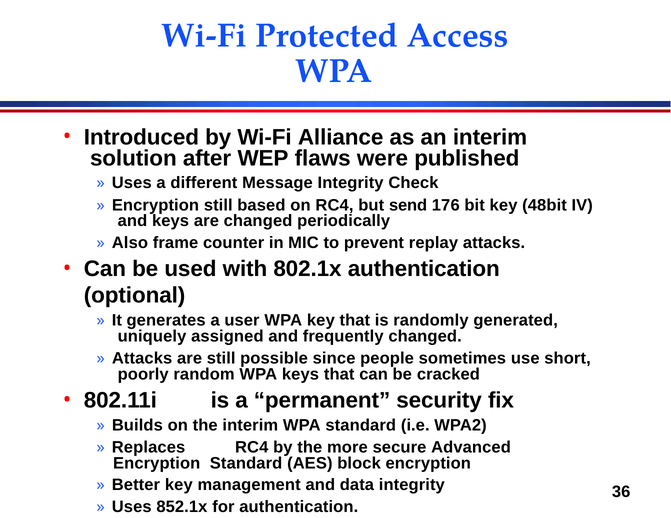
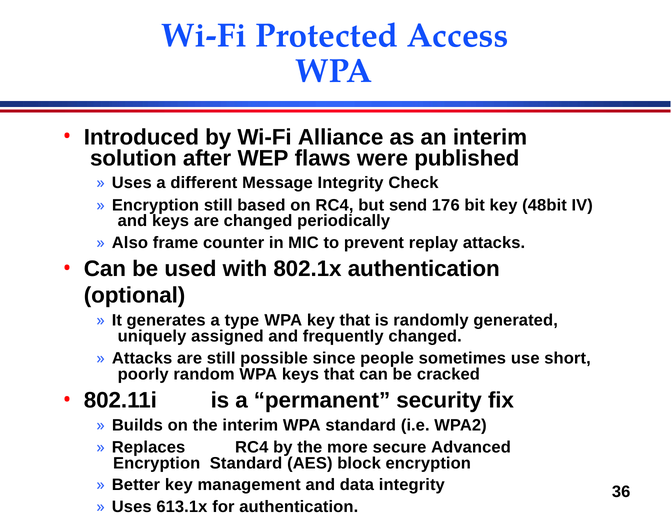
user: user -> type (242, 321)
852.1x: 852.1x -> 613.1x (182, 507)
